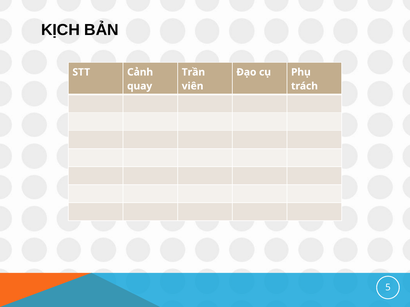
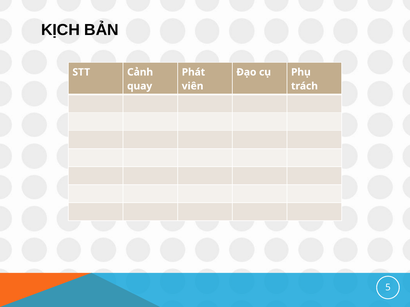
Trần: Trần -> Phát (193, 72)
